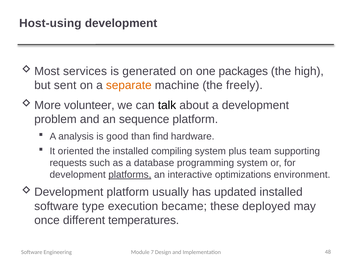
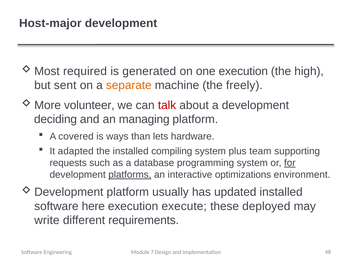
Host-using: Host-using -> Host-major (50, 23)
services: services -> required (85, 71)
one packages: packages -> execution (243, 71)
talk colour: black -> red (167, 105)
problem: problem -> deciding (55, 119)
sequence: sequence -> managing (144, 119)
analysis: analysis -> covered (76, 136)
good: good -> ways (117, 136)
find: find -> lets (161, 136)
oriented: oriented -> adapted (76, 151)
for underline: none -> present (290, 163)
type: type -> here (93, 206)
became: became -> execute (184, 206)
once: once -> write (47, 220)
temperatures: temperatures -> requirements (144, 220)
